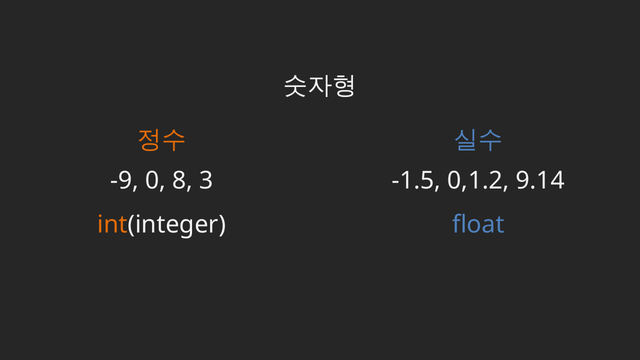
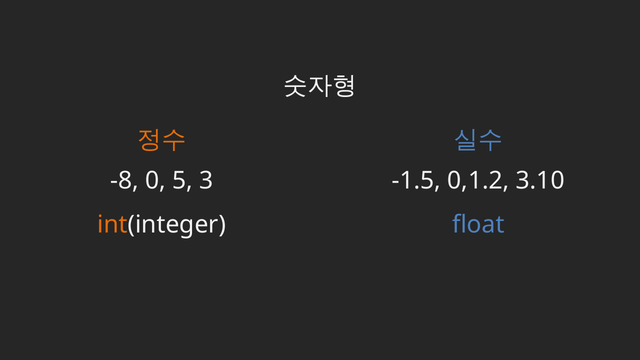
-9: -9 -> -8 (124, 180)
8: 8 -> 5 (182, 180)
9.14: 9.14 -> 3.10 (540, 181)
